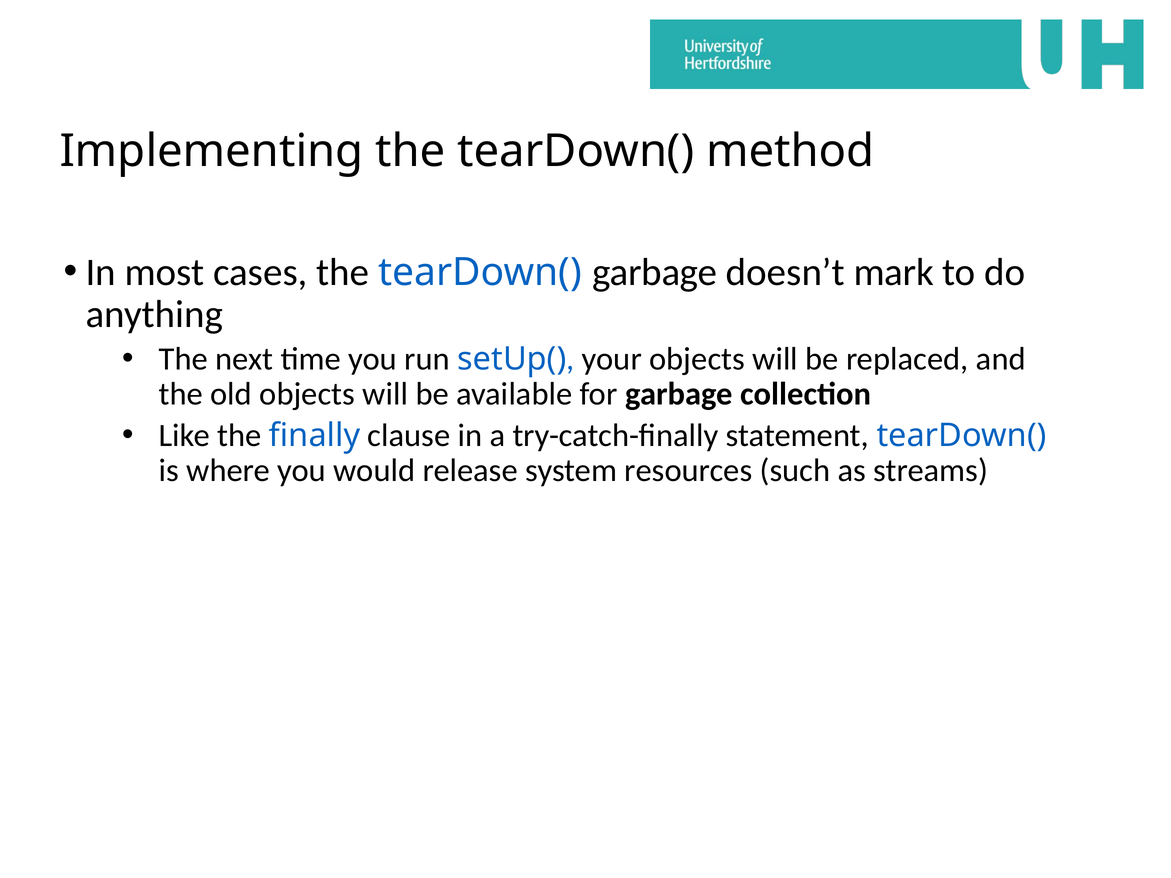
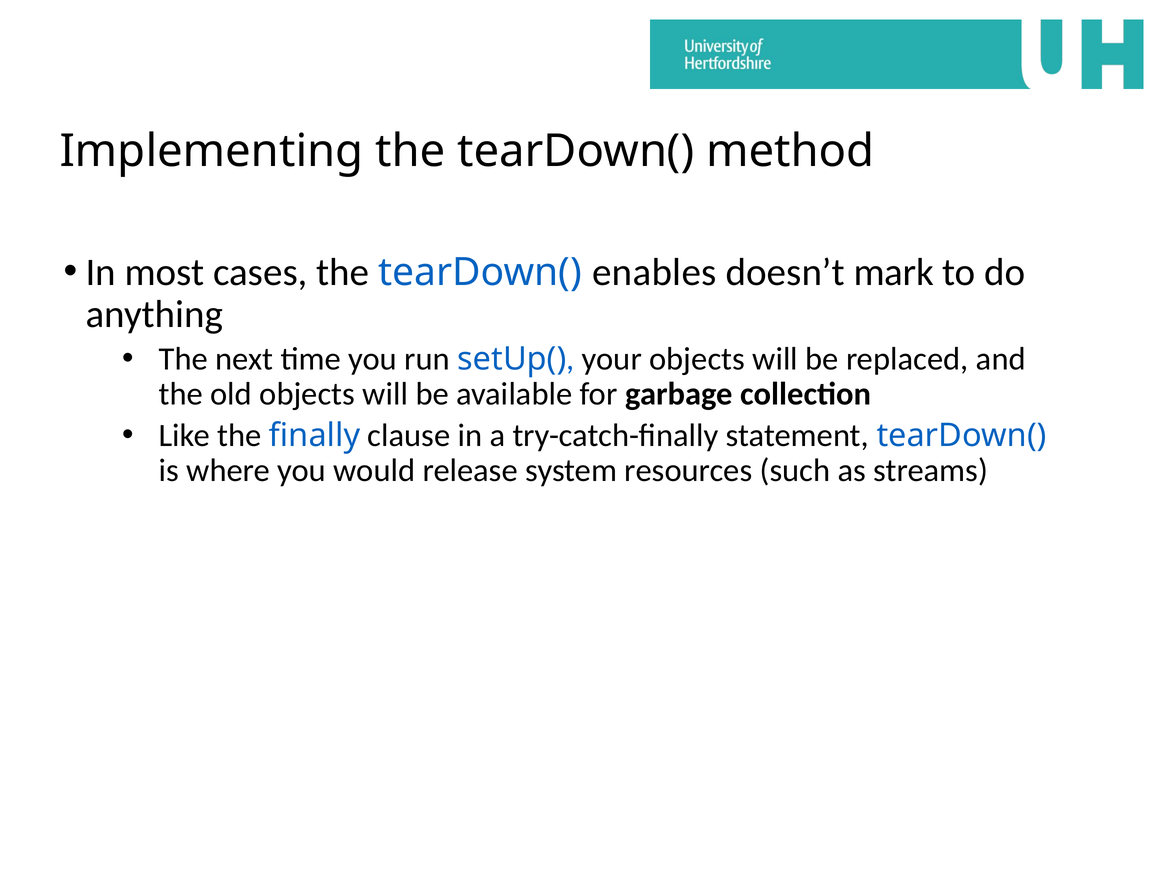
tearDown( garbage: garbage -> enables (654, 272)
